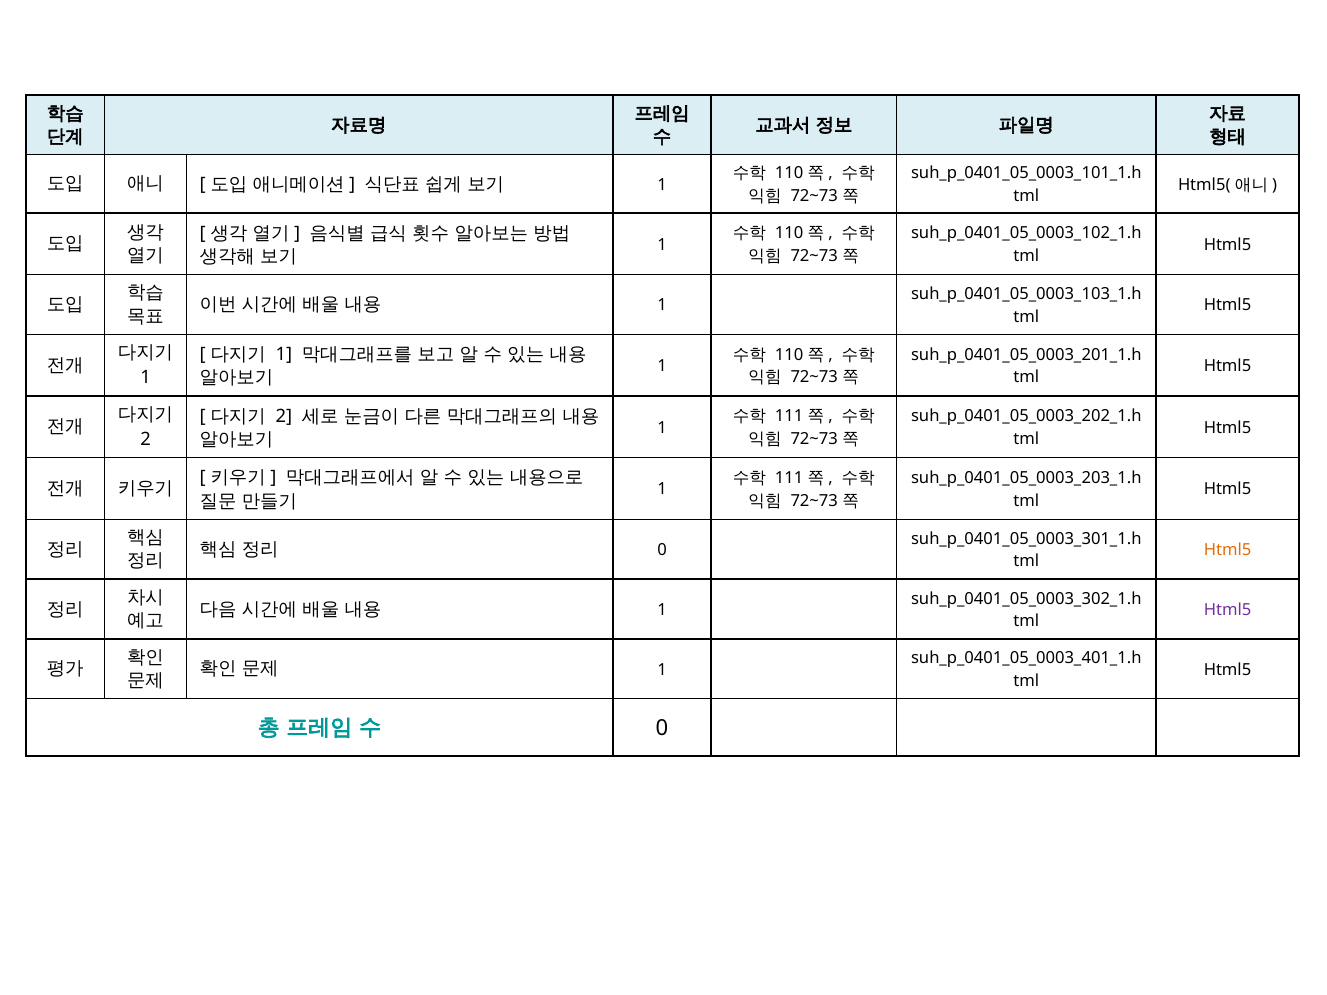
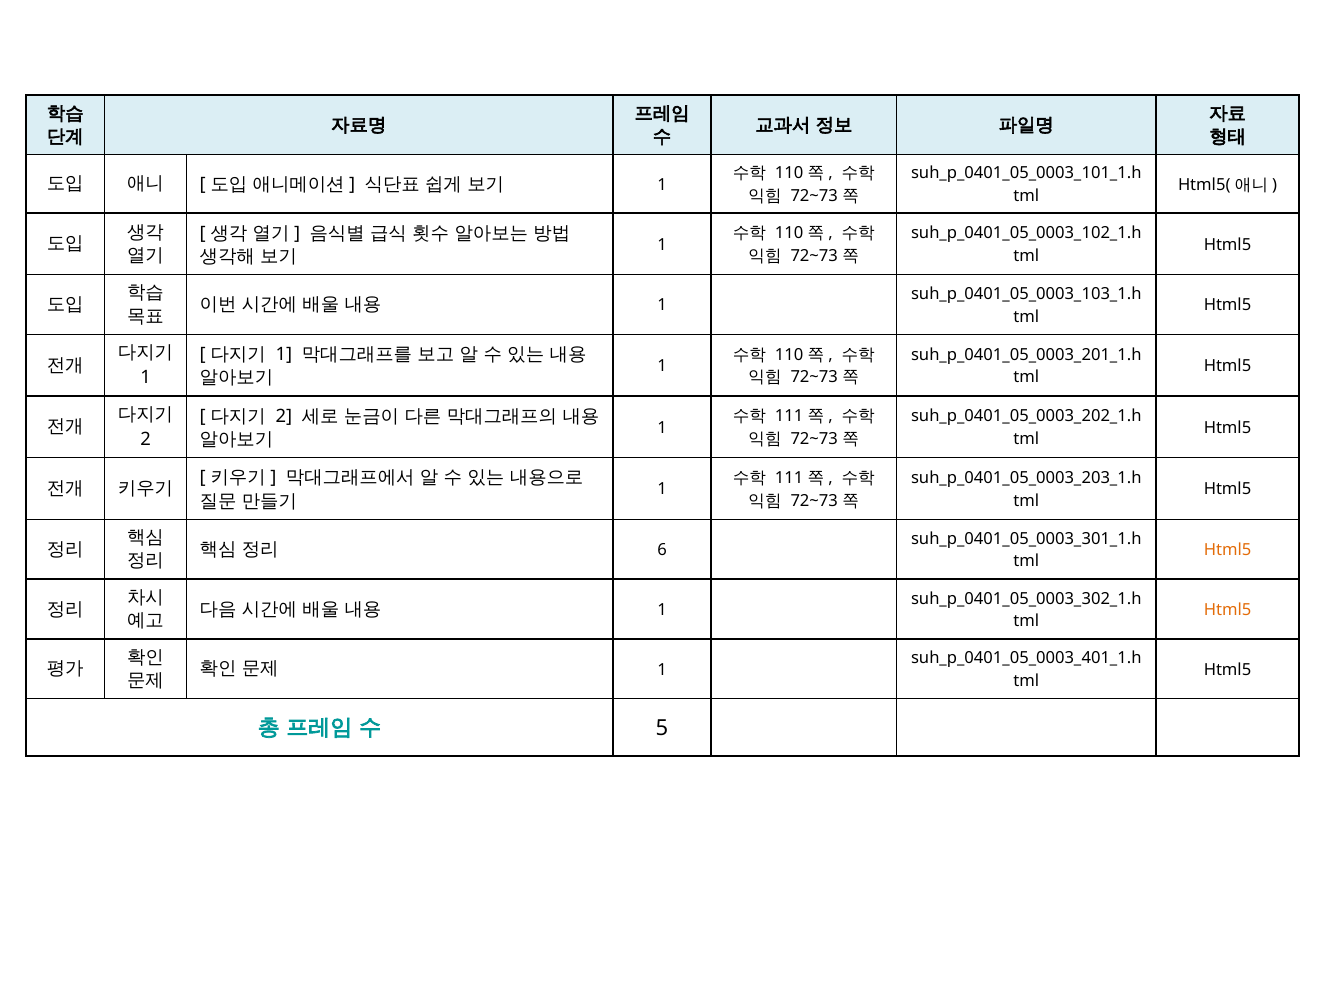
0: 0 -> 6 (662, 550)
Html5 colour: purple -> orange (1228, 610)
0: 0 -> 5 (662, 729)
